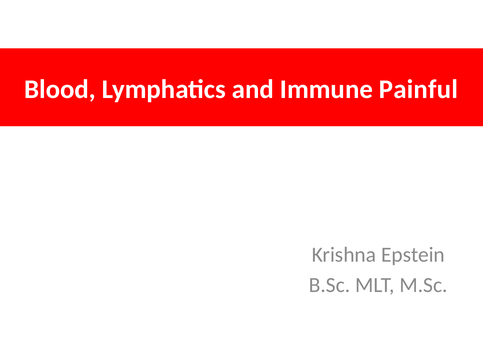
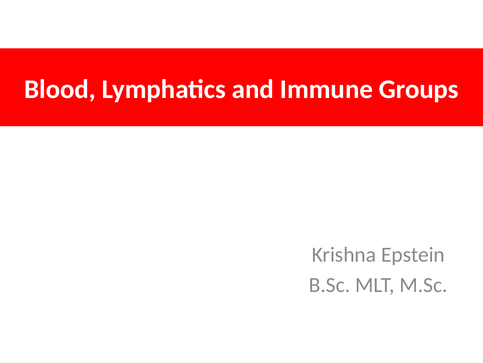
Painful: Painful -> Groups (419, 89)
